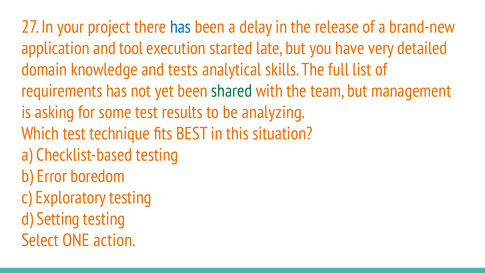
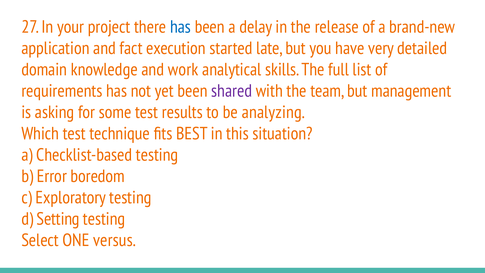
tool: tool -> fact (131, 48)
tests: tests -> work (183, 70)
shared colour: green -> purple (232, 91)
action: action -> versus (115, 240)
